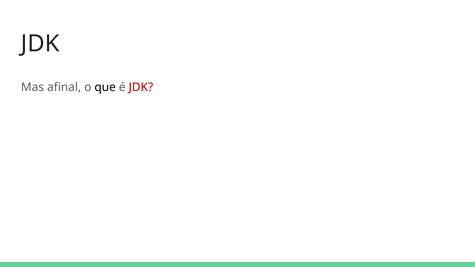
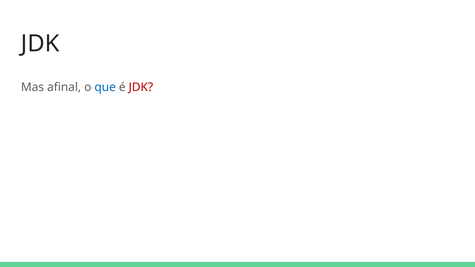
que colour: black -> blue (105, 87)
